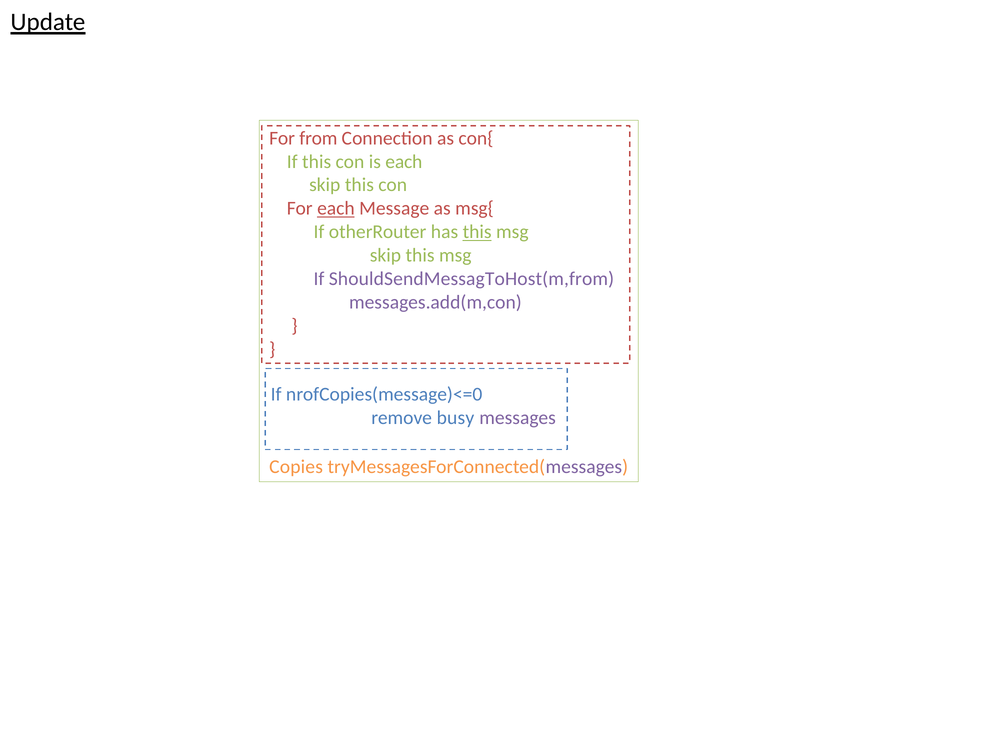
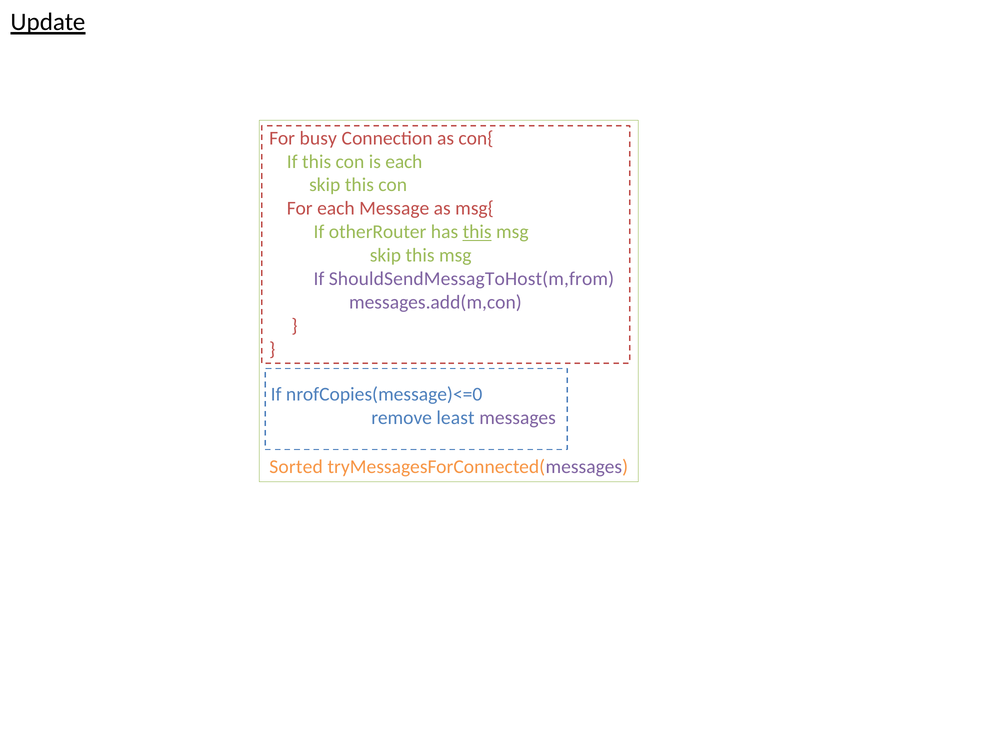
from: from -> busy (318, 138)
each underline: present -> none (336, 209)
busy: busy -> least (456, 418)
Copies: Copies -> Sorted (296, 467)
